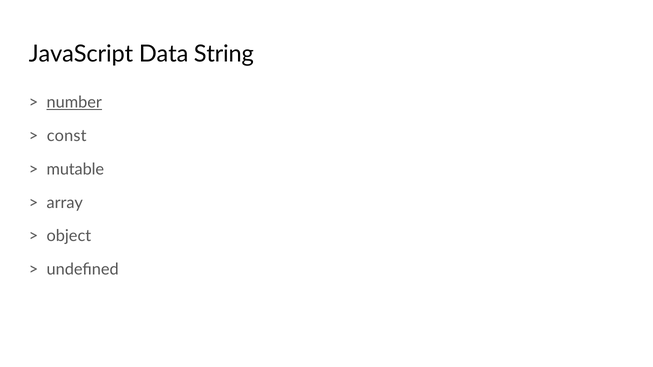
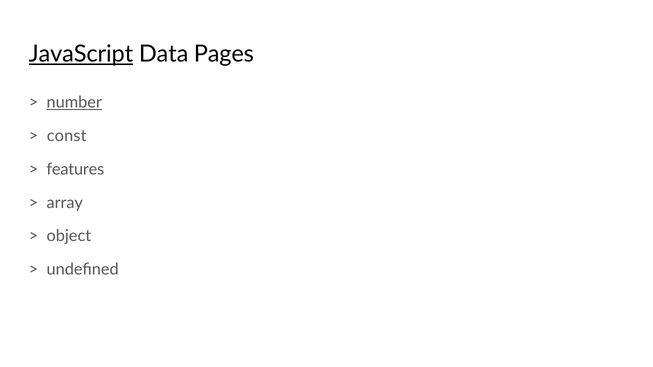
JavaScript underline: none -> present (81, 54)
String: String -> Pages (224, 54)
mutable: mutable -> features (75, 169)
